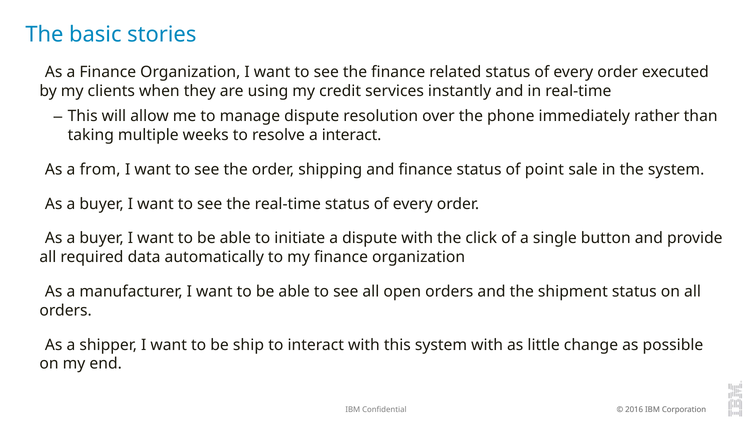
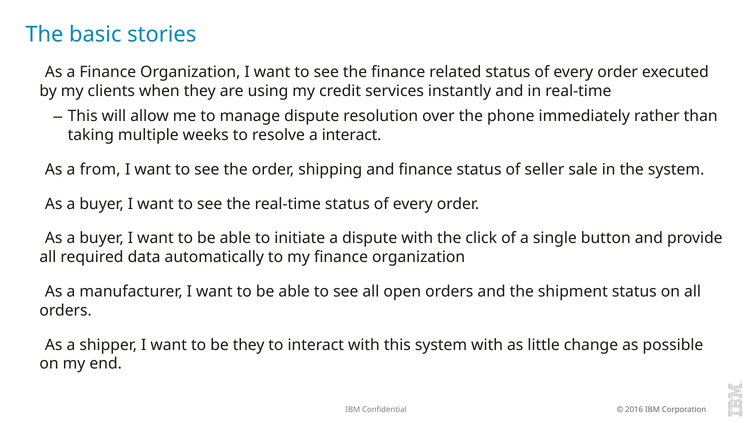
point: point -> seller (544, 169)
be ship: ship -> they (249, 345)
